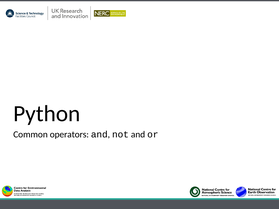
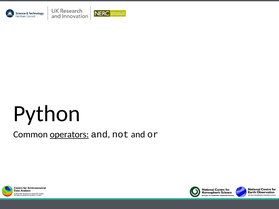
operators underline: none -> present (69, 135)
